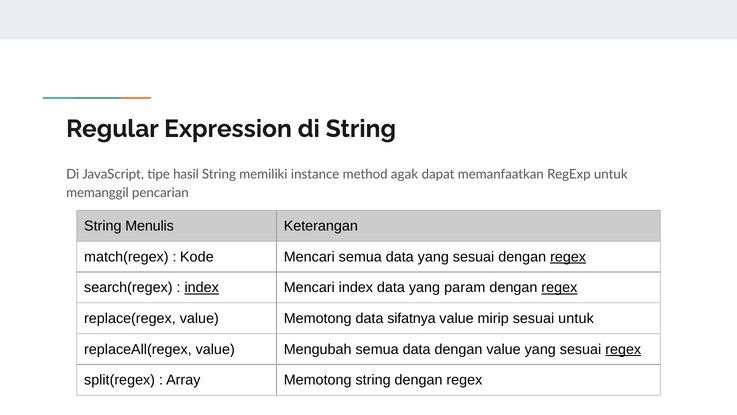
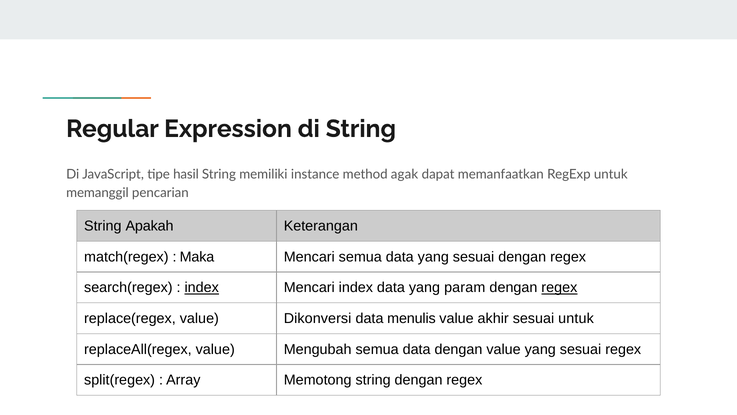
Menulis: Menulis -> Apakah (150, 226)
Kode: Kode -> Maka (197, 257)
regex underline: present -> none (568, 257)
value Memotong: Memotong -> Dikonversi (318, 318)
sifatnya: sifatnya -> menulis (411, 318)
mirip: mirip -> akhir (493, 318)
regex underline: present -> none (623, 349)
